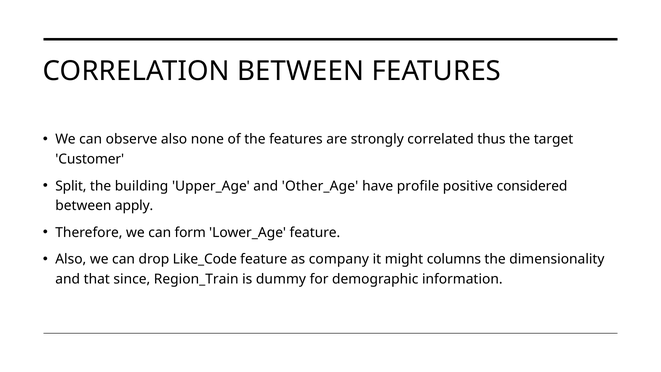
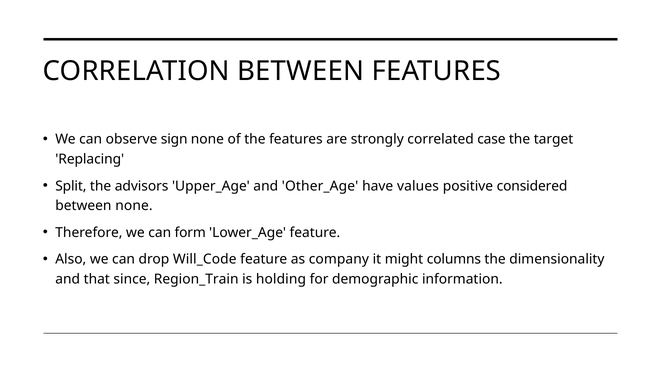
observe also: also -> sign (174, 139)
thus: thus -> case (491, 139)
Customer: Customer -> Replacing (90, 159)
building: building -> advisors (142, 186)
profile: profile -> values (418, 186)
between apply: apply -> none (134, 206)
Like_Code: Like_Code -> Will_Code (205, 259)
dummy: dummy -> holding (281, 279)
